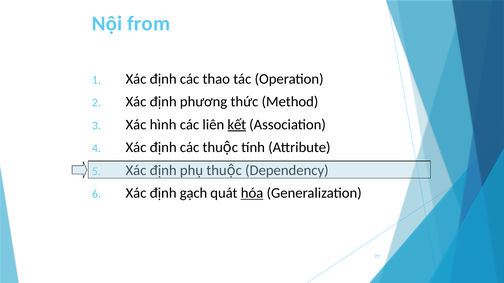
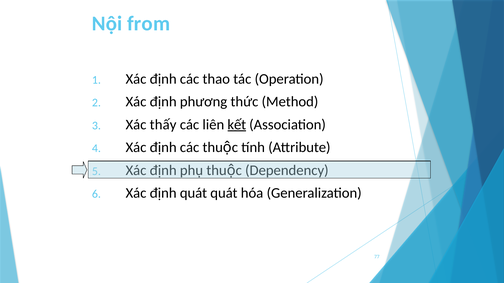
hình: hình -> thấy (163, 125)
định gạch: gạch -> quát (193, 193)
hóa underline: present -> none (252, 193)
